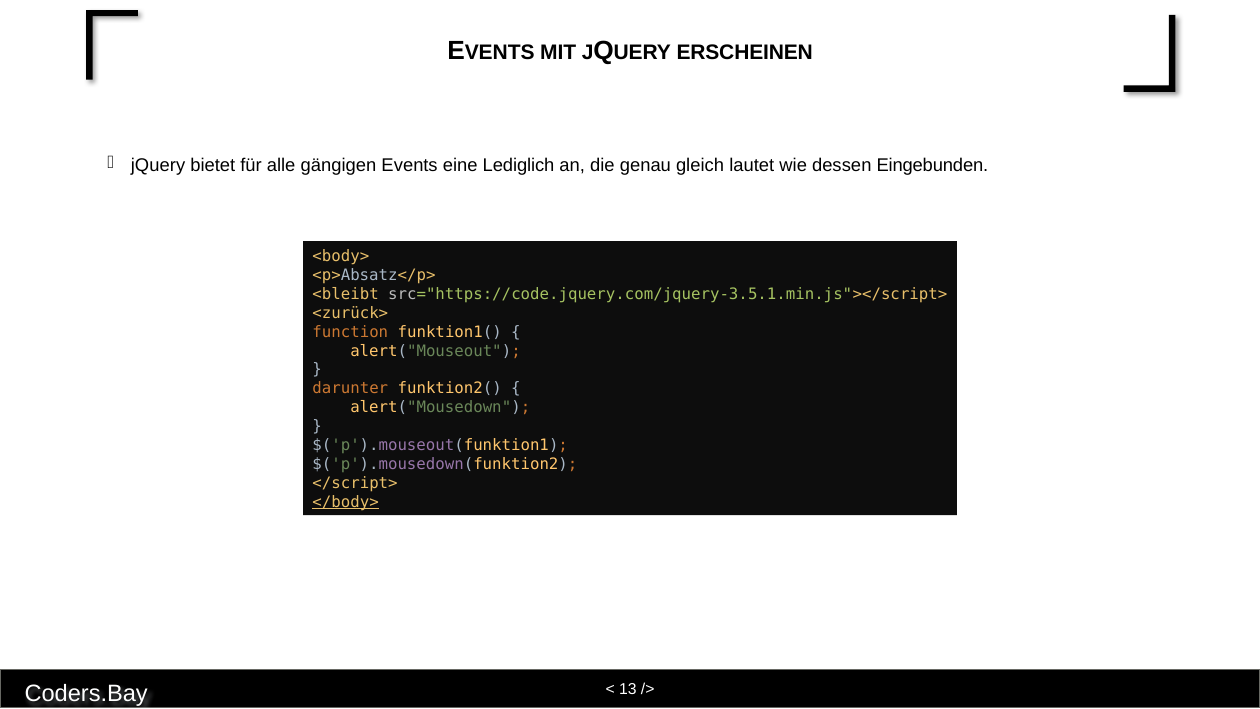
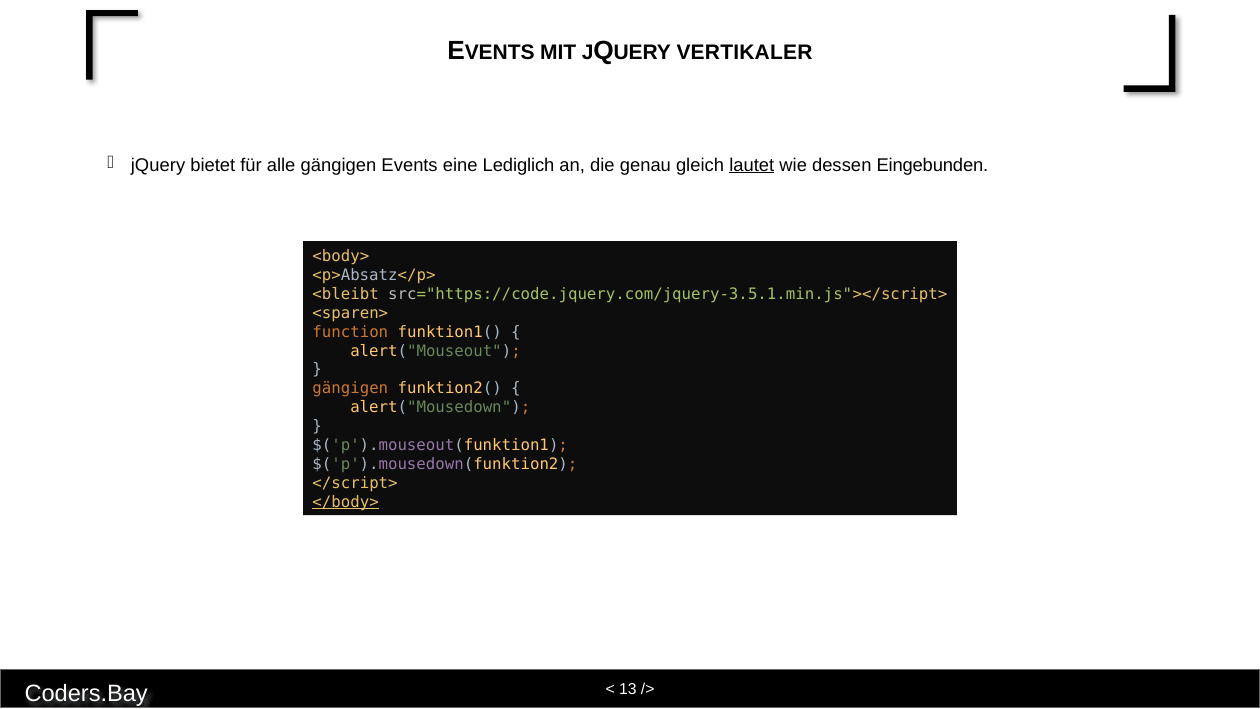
ERSCHEINEN: ERSCHEINEN -> VERTIKALER (745, 53)
lautet underline: none -> present (752, 165)
<zurück>: <zurück> -> <sparen> (350, 313)
darunter: darunter -> gängigen (350, 389)
